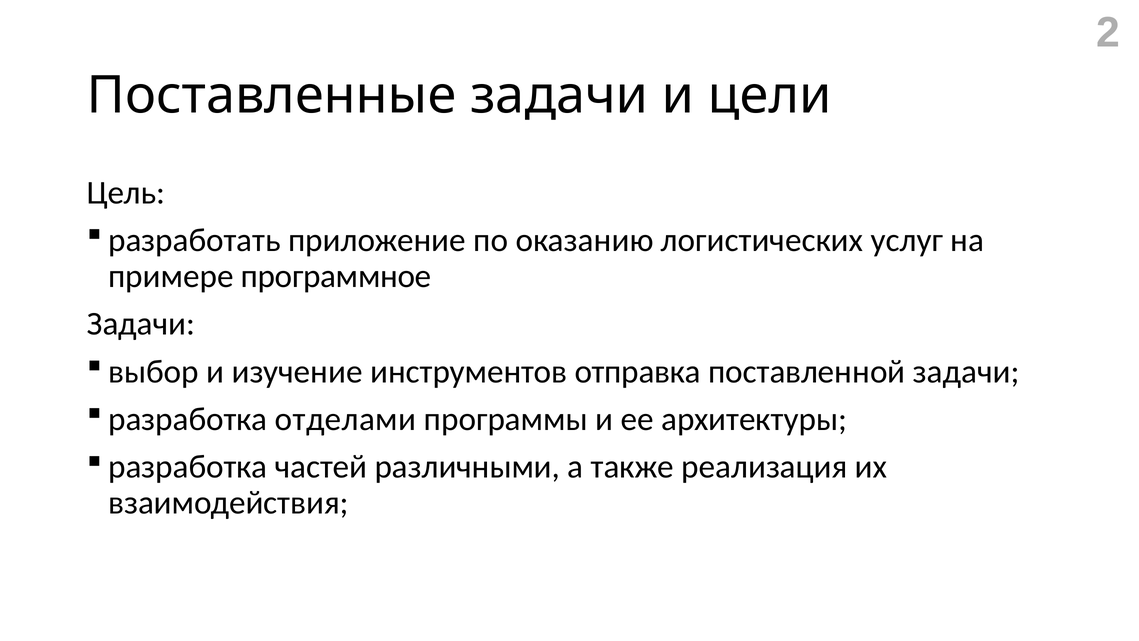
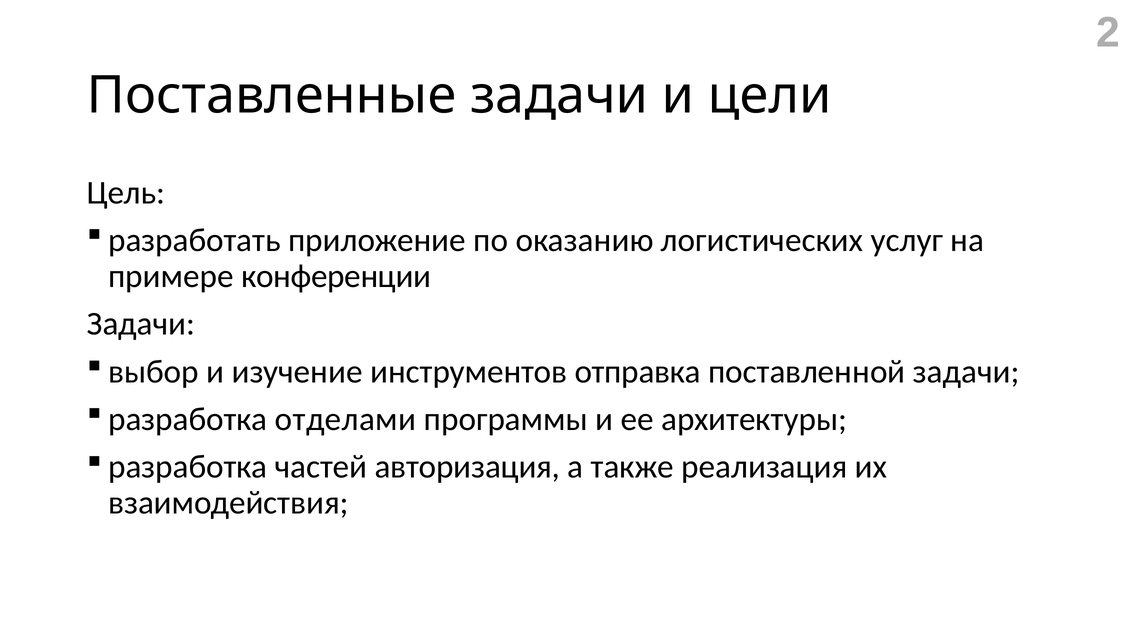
программное: программное -> конференции (336, 276)
различными: различными -> авторизация (467, 467)
